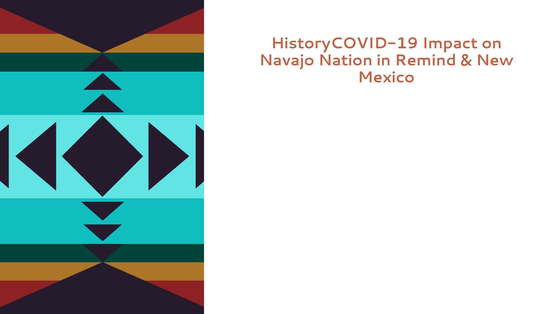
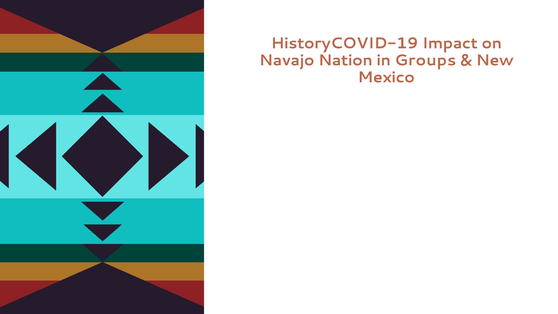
Remind: Remind -> Groups (425, 60)
